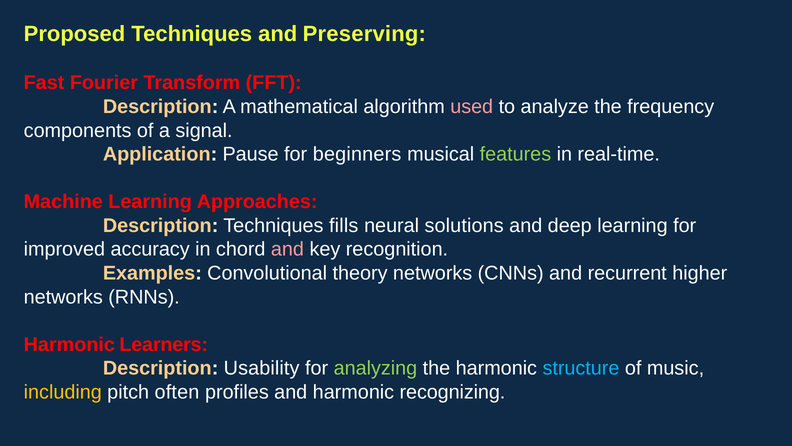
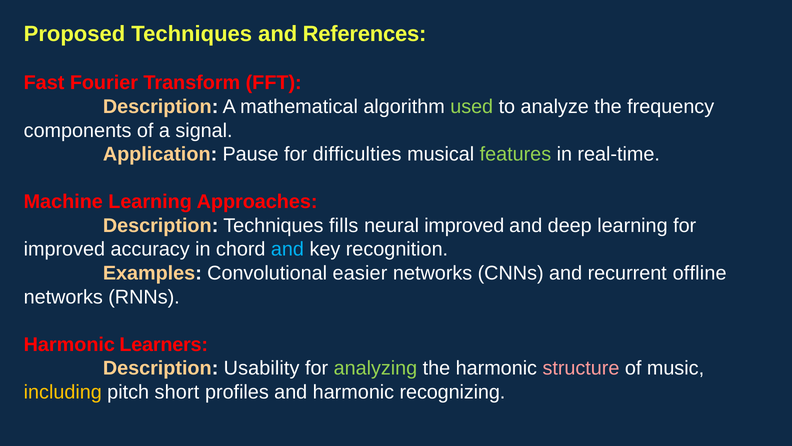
Preserving: Preserving -> References (365, 34)
used colour: pink -> light green (472, 107)
beginners: beginners -> difficulties (357, 154)
neural solutions: solutions -> improved (464, 225)
and colour: pink -> light blue (287, 249)
theory: theory -> easier (360, 273)
higher: higher -> offline (700, 273)
structure colour: light blue -> pink (581, 368)
often: often -> short (177, 392)
